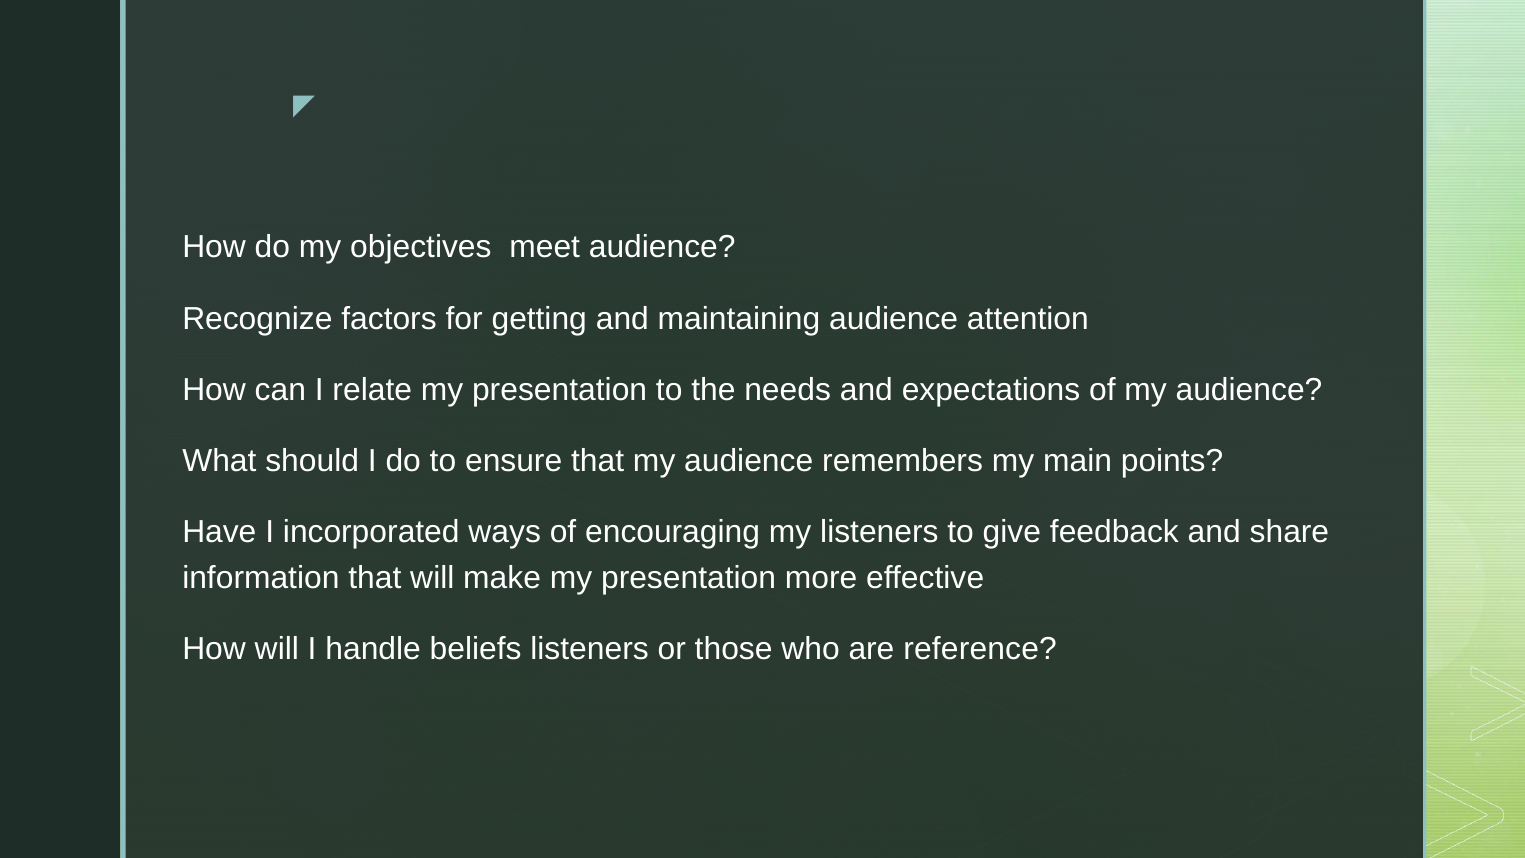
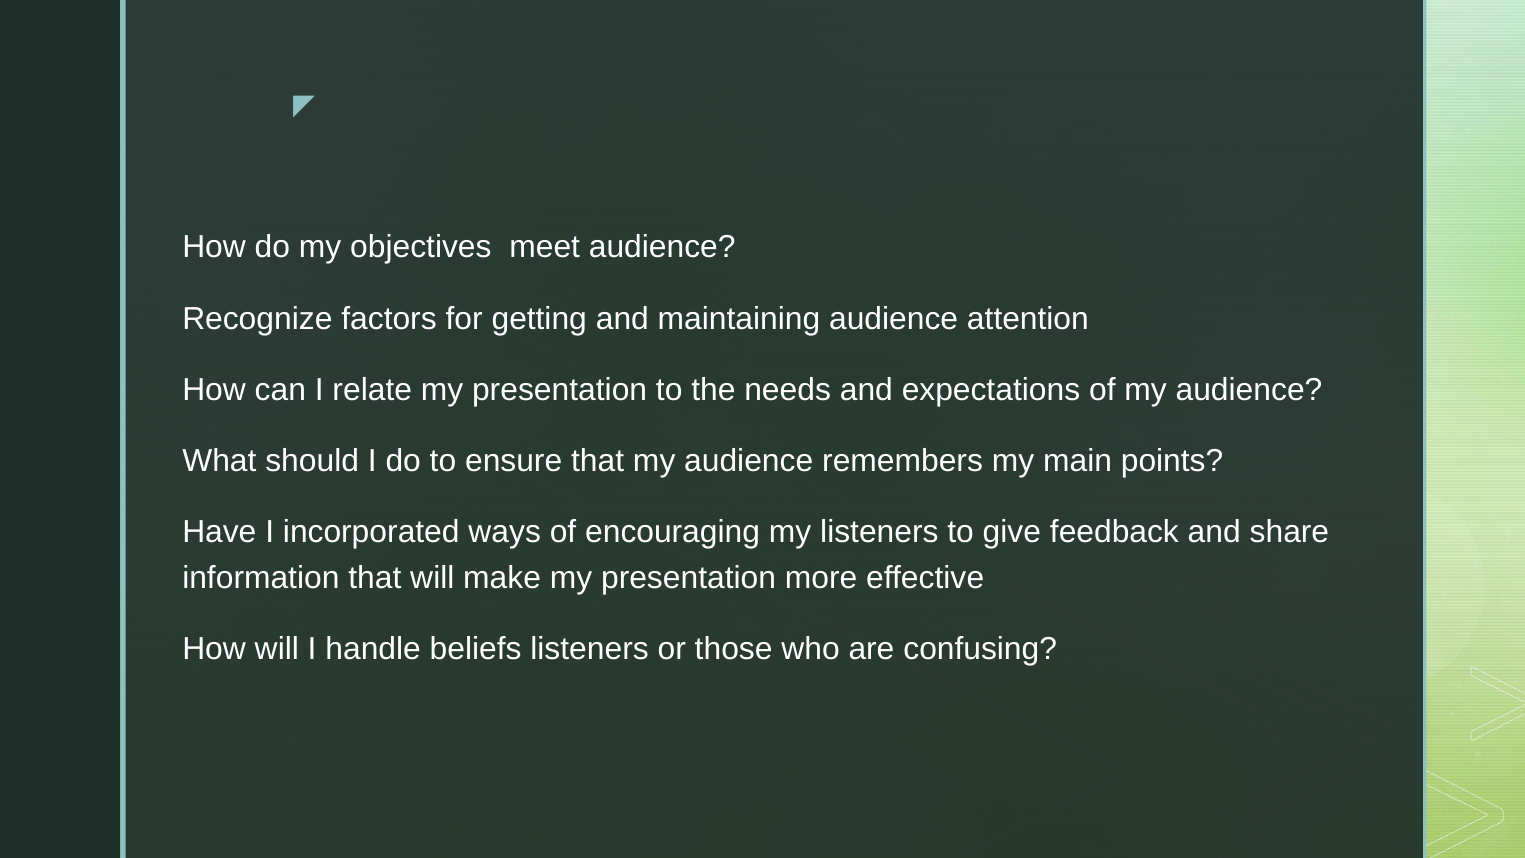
reference: reference -> confusing (980, 649)
